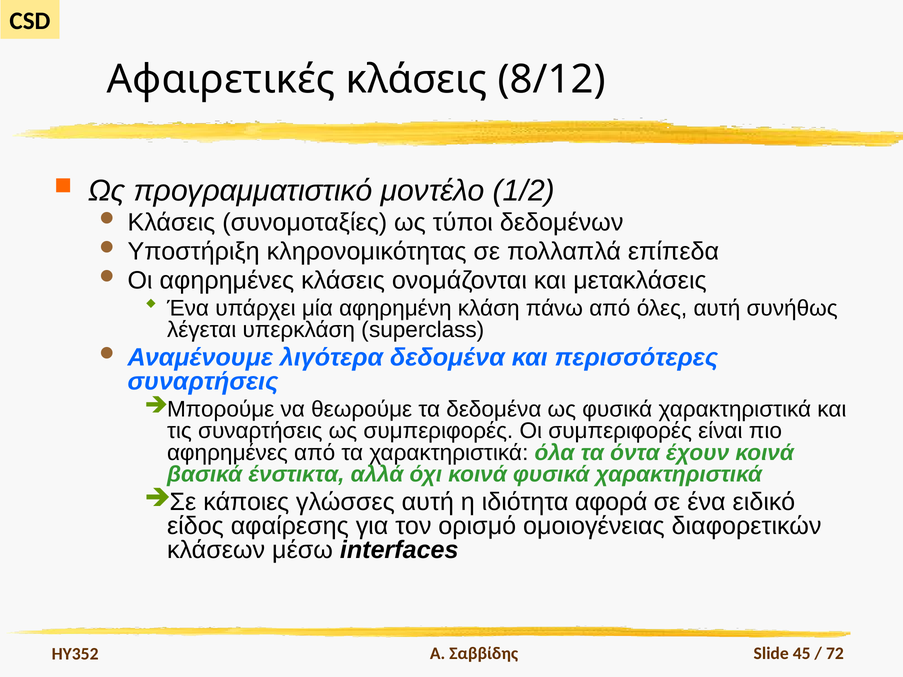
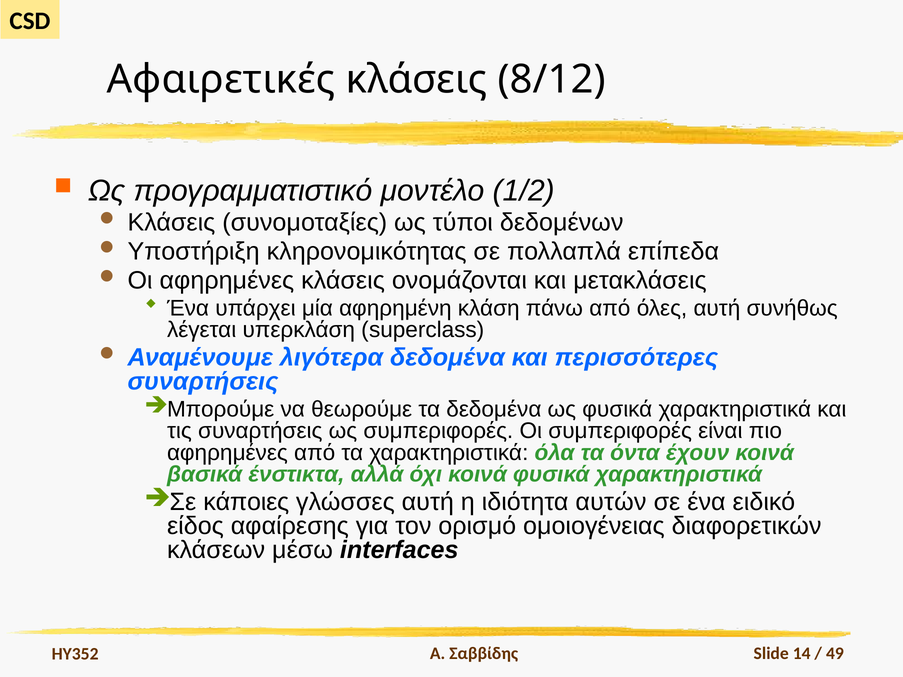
αφορά: αφορά -> αυτών (611, 502)
45: 45 -> 14 (802, 654)
72: 72 -> 49 (835, 654)
